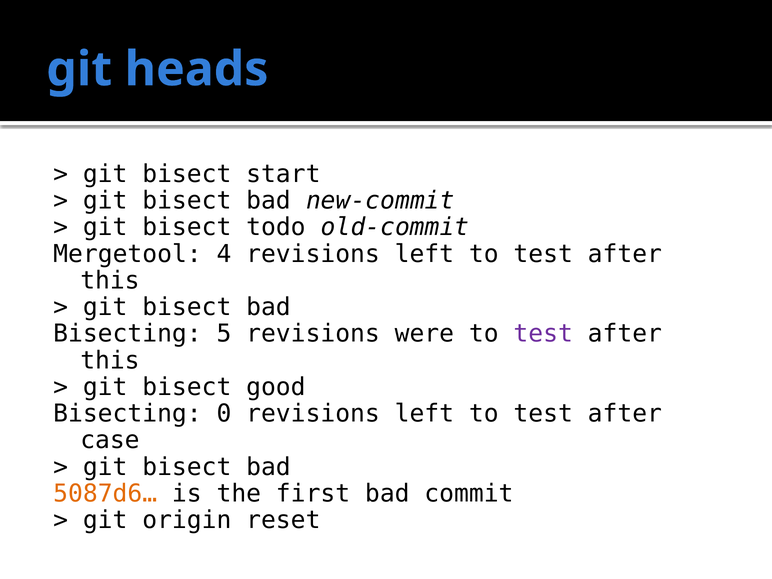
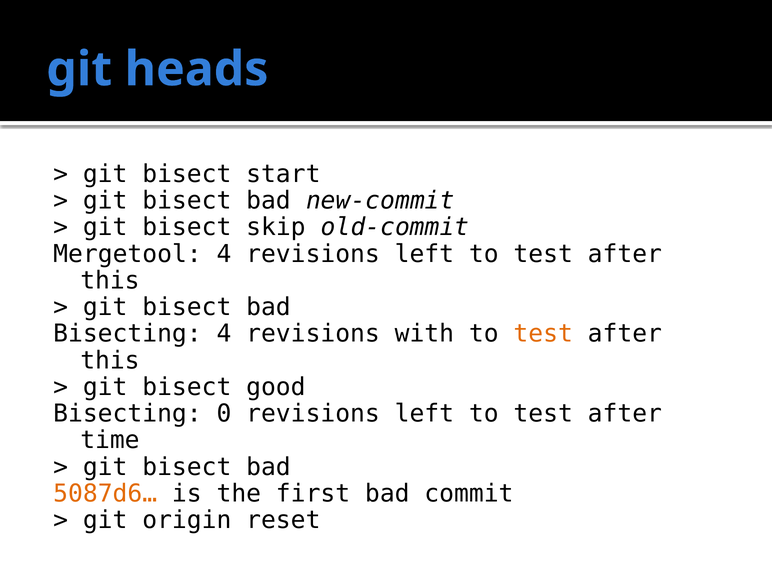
todo: todo -> skip (276, 227)
Bisecting 5: 5 -> 4 (224, 334)
were: were -> with (424, 334)
test colour: purple -> orange (543, 334)
case: case -> time (110, 440)
